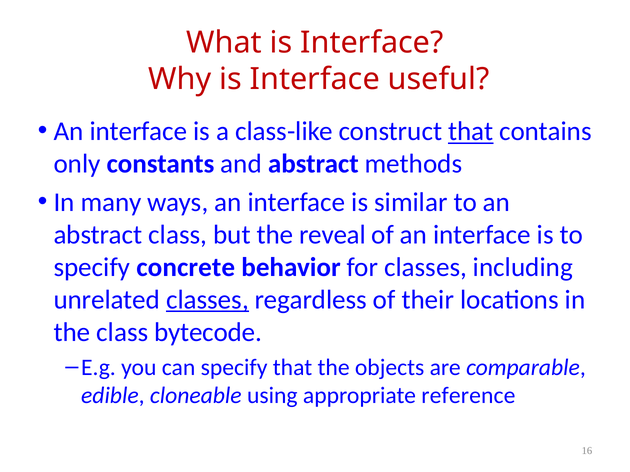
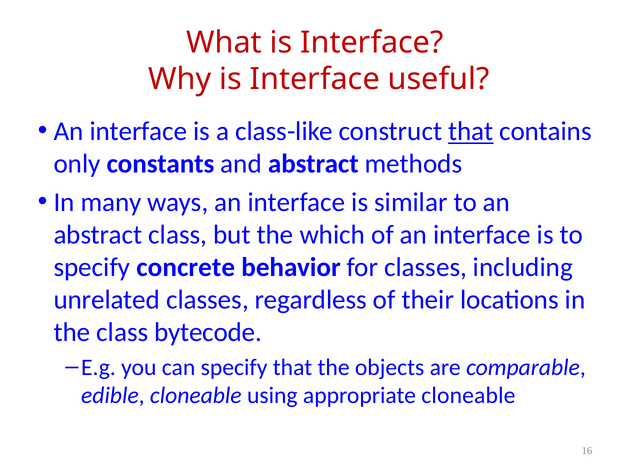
reveal: reveal -> which (332, 235)
classes underline: present -> none (207, 300)
appropriate reference: reference -> cloneable (468, 396)
